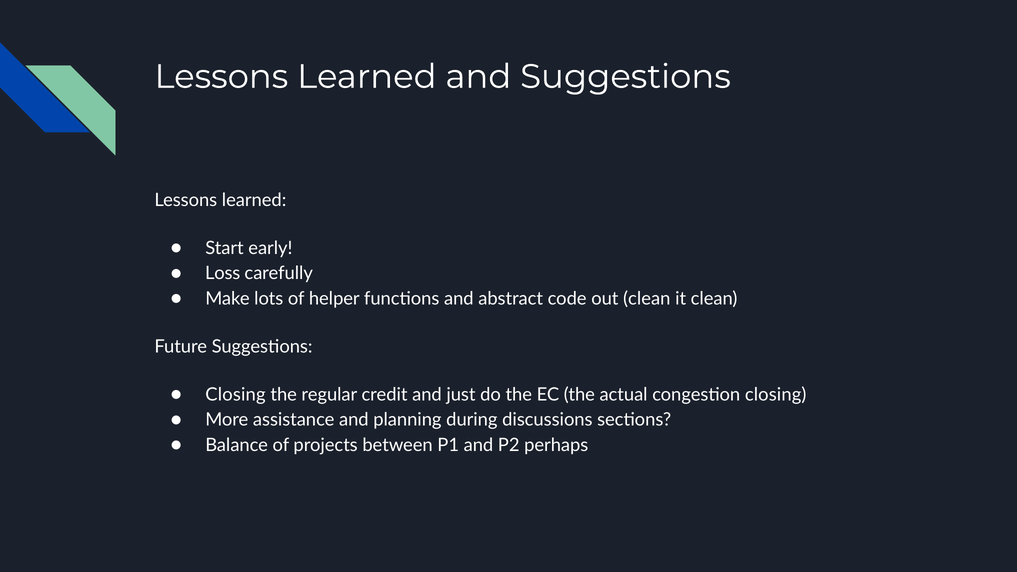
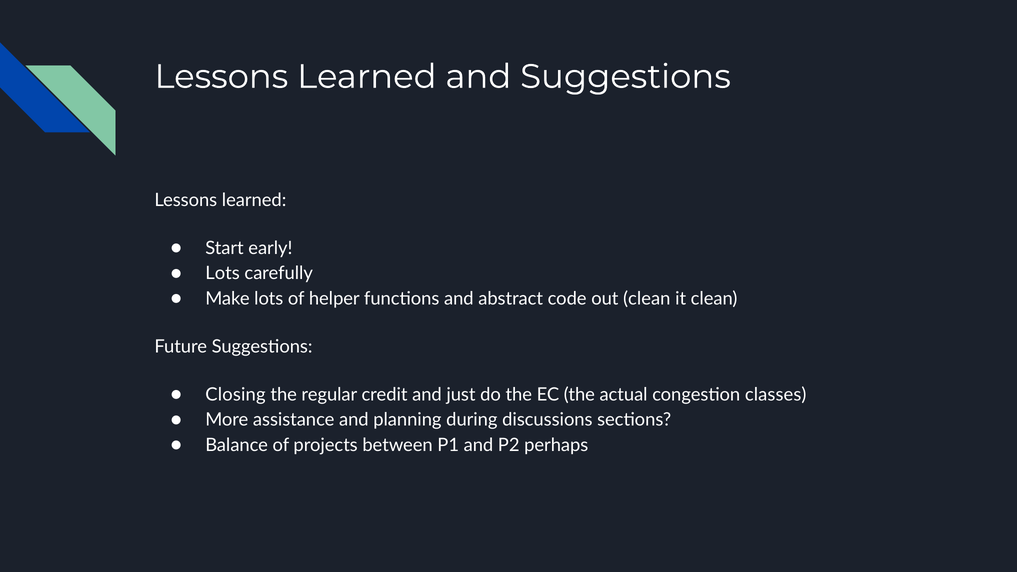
Loss: Loss -> Lots (223, 273)
congestion closing: closing -> classes (776, 395)
